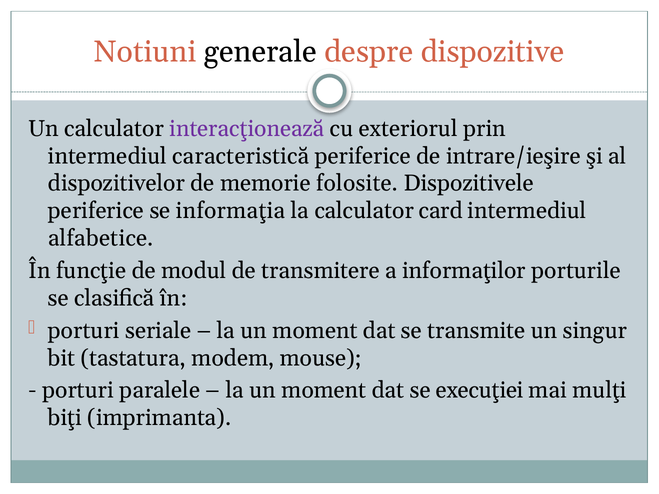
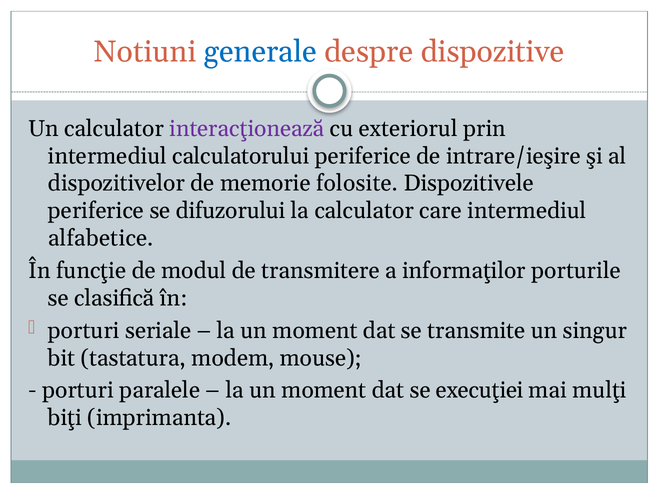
generale colour: black -> blue (260, 52)
caracteristică: caracteristică -> calculatorului (241, 156)
informaţia: informaţia -> difuzorului (231, 211)
card: card -> care (441, 211)
